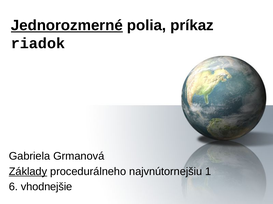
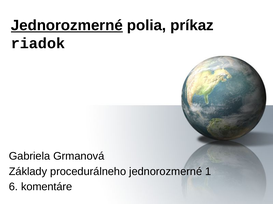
Základy underline: present -> none (28, 172)
procedurálneho najvnútornejšiu: najvnútornejšiu -> jednorozmerné (166, 172)
vhodnejšie: vhodnejšie -> komentáre (47, 187)
